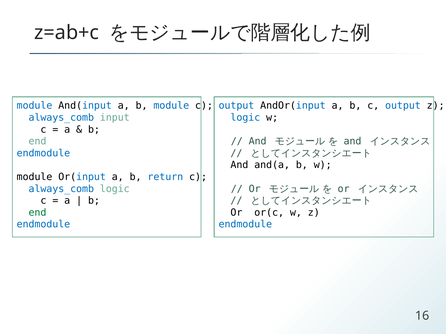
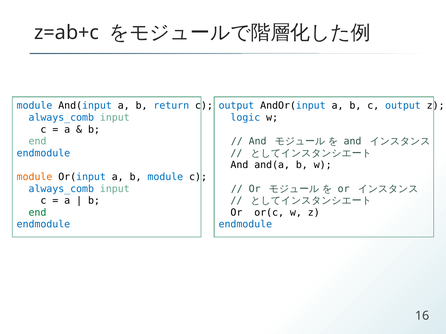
b module: module -> return (171, 106)
module colour: black -> orange (35, 177)
b return: return -> module (165, 177)
logic: logic -> input (115, 189)
